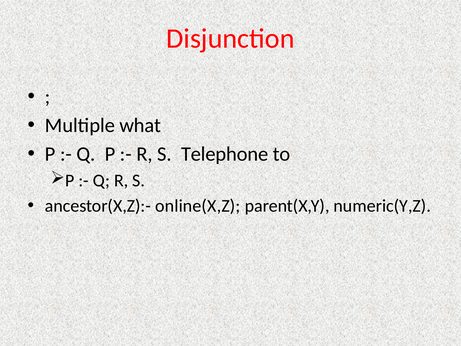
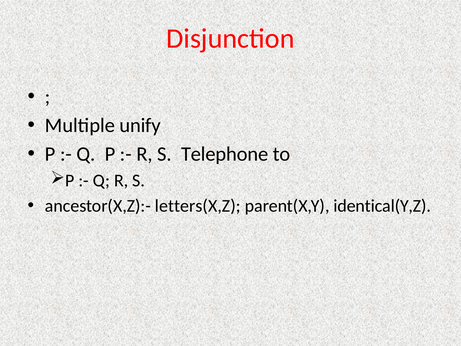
what: what -> unify (140, 125)
online(X,Z: online(X,Z -> letters(X,Z (198, 206)
numeric(Y,Z: numeric(Y,Z -> identical(Y,Z (382, 206)
